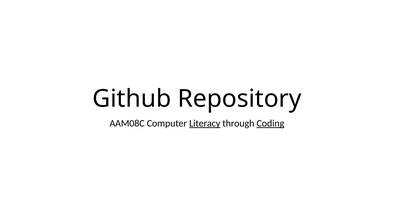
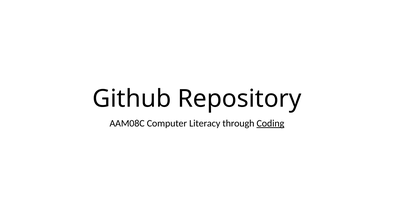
Literacy underline: present -> none (205, 123)
